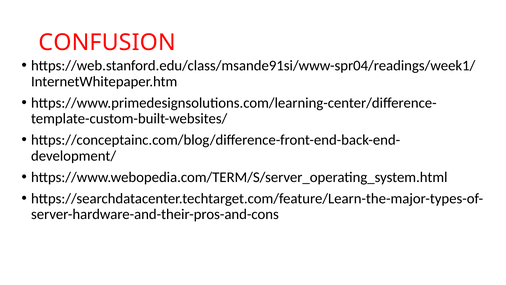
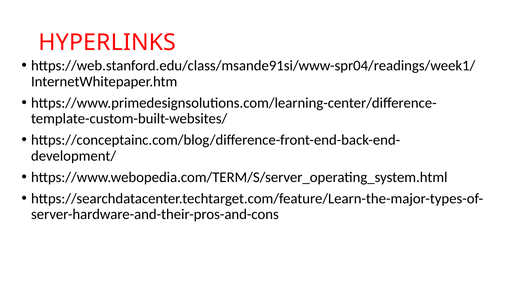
CONFUSION: CONFUSION -> HYPERLINKS (107, 43)
